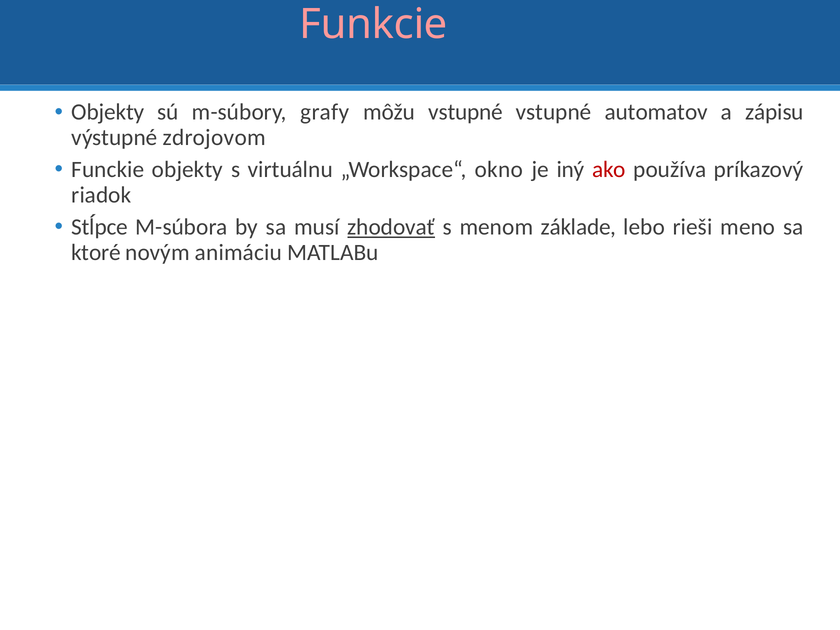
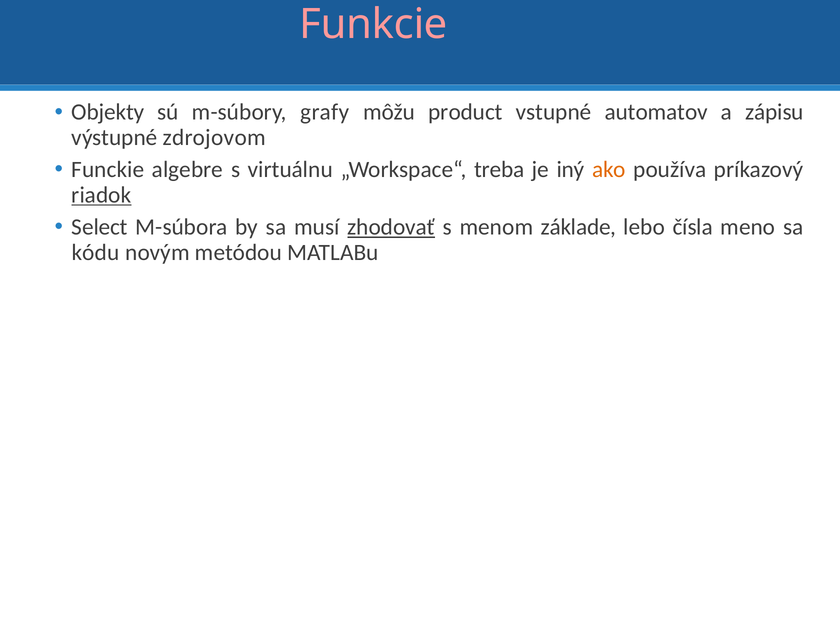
môžu vstupné: vstupné -> product (466, 112)
Funckie objekty: objekty -> algebre (188, 170)
okno: okno -> treba (499, 170)
ako colour: red -> orange (609, 170)
riadok underline: none -> present (101, 195)
Stĺpce: Stĺpce -> Select (100, 227)
rieši: rieši -> čísla (693, 227)
ktoré: ktoré -> kódu (96, 252)
animáciu: animáciu -> metódou (238, 252)
